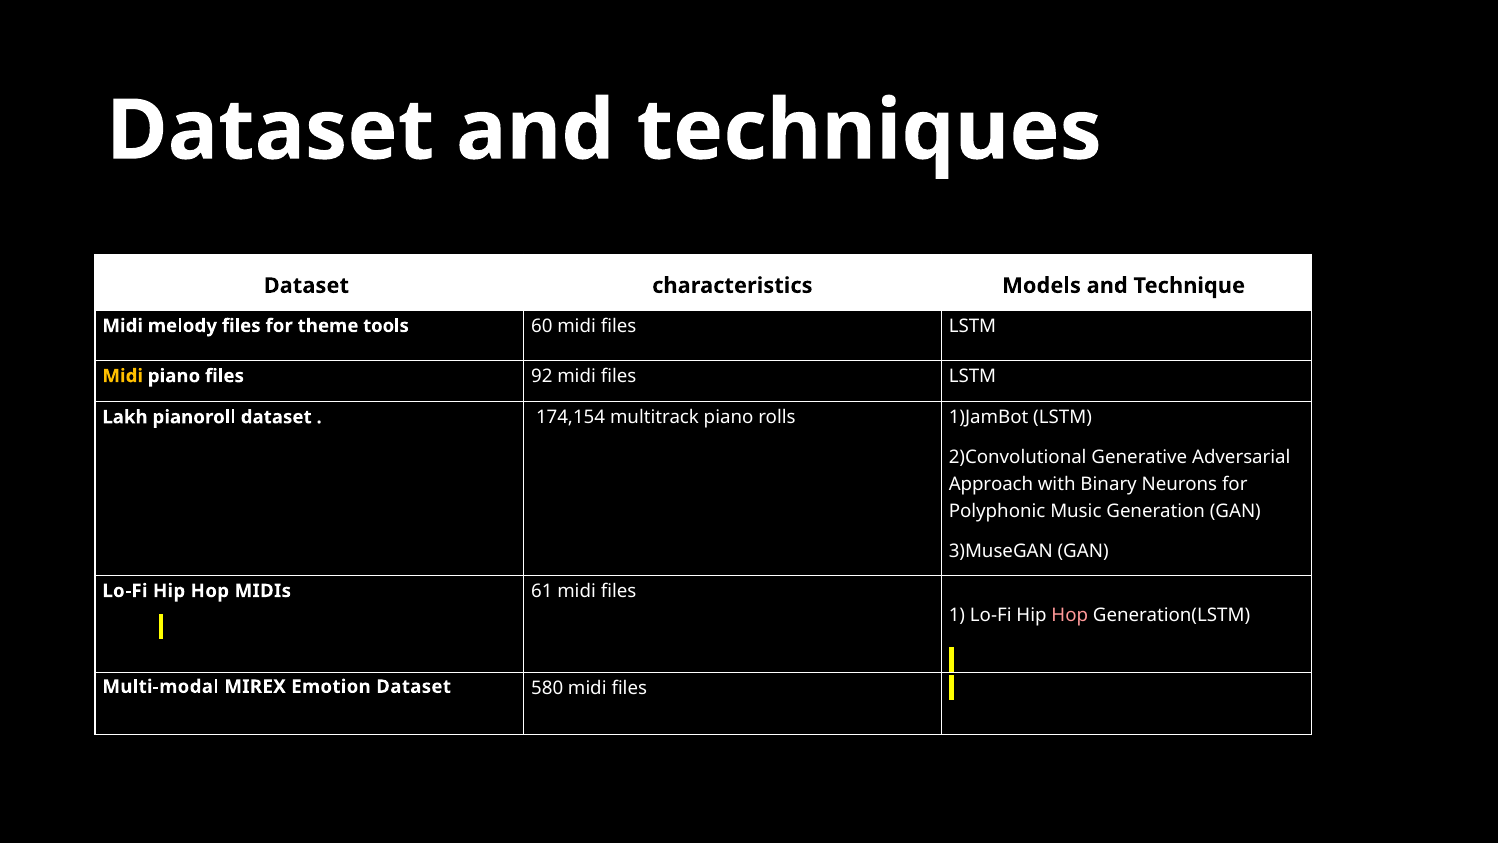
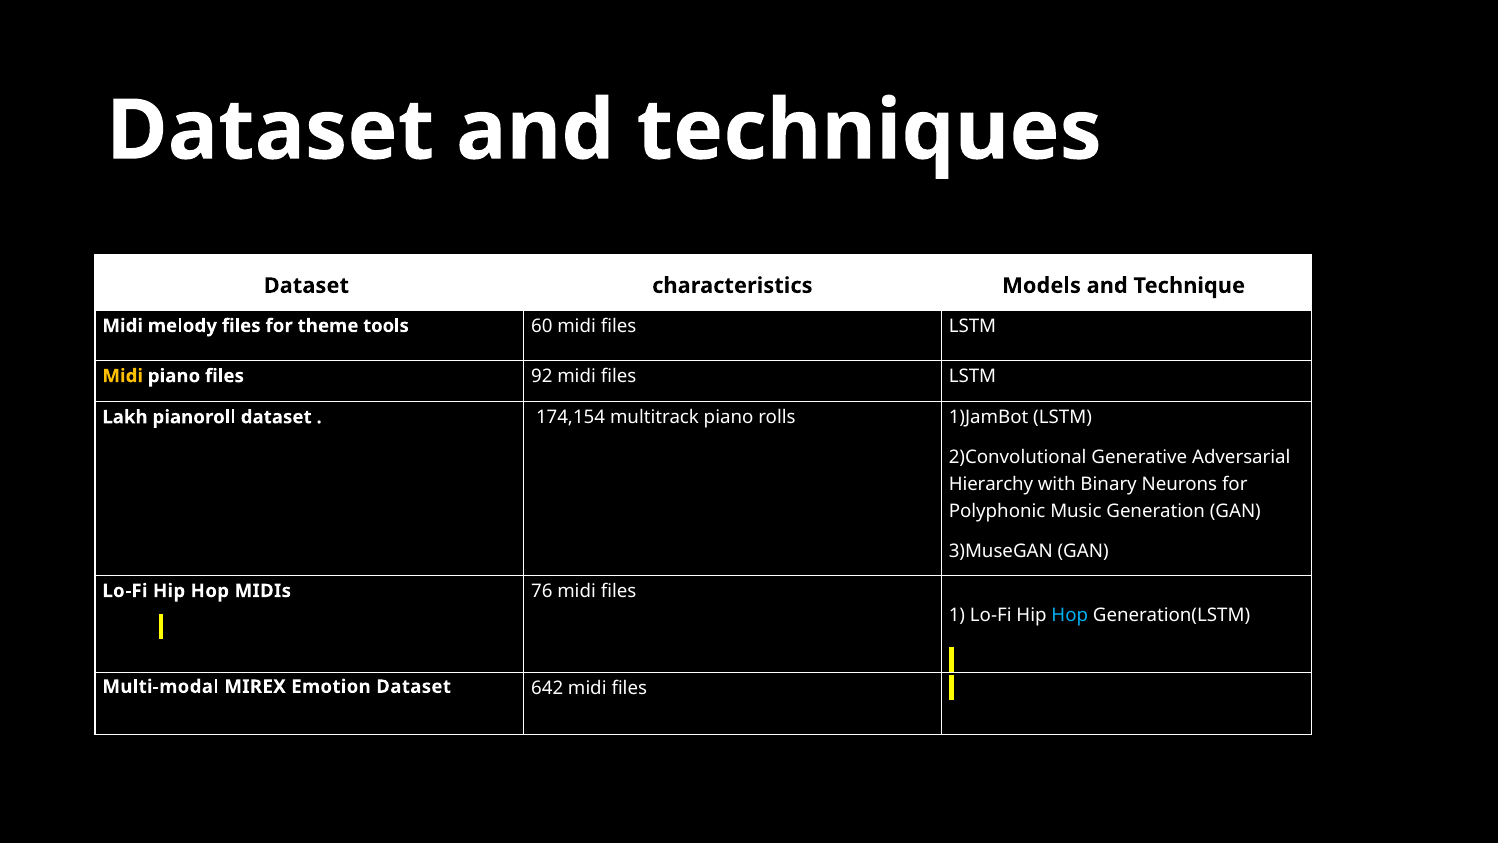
Approach: Approach -> Hierarchy (991, 484)
61: 61 -> 76 (542, 591)
Hop colour: pink -> light blue (1070, 615)
580: 580 -> 642 (547, 688)
